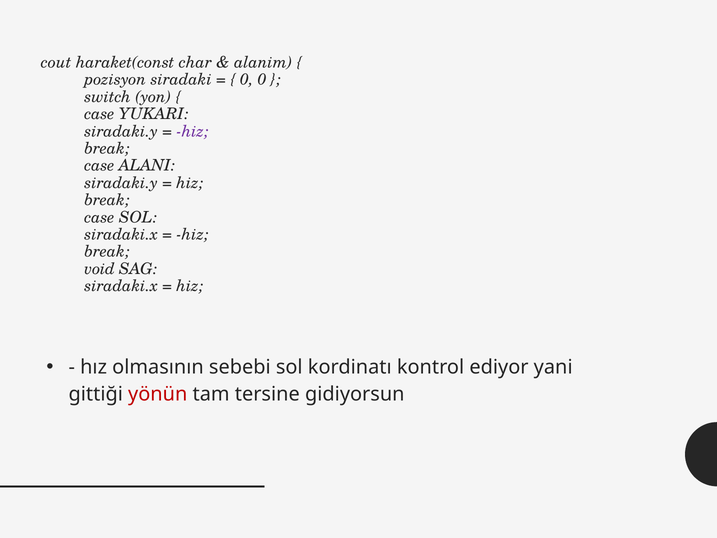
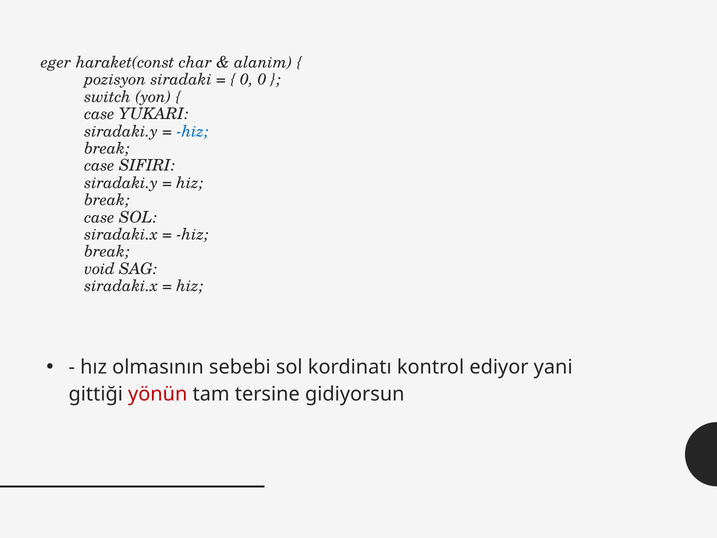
cout: cout -> eger (56, 62)
hiz colour: purple -> blue (192, 131)
ALANI: ALANI -> SIFIRI (147, 166)
